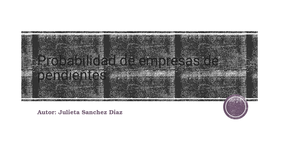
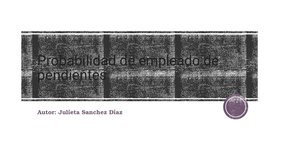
empresas: empresas -> empleado (169, 61)
